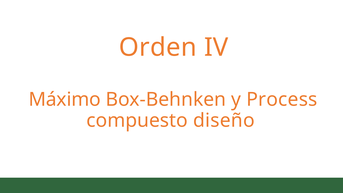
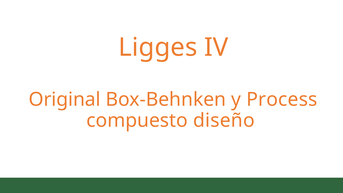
Orden: Orden -> Ligges (158, 47)
Máximo: Máximo -> Original (65, 100)
